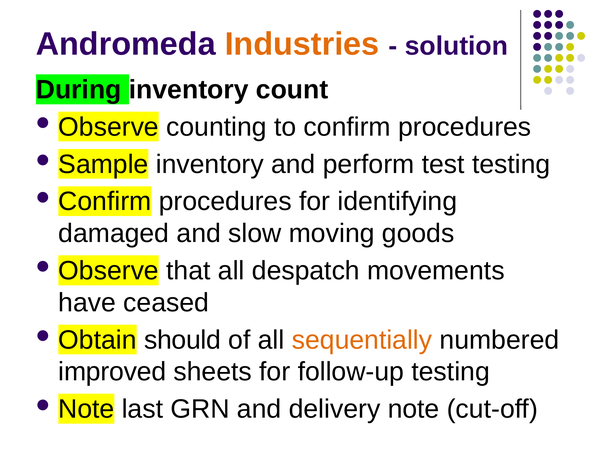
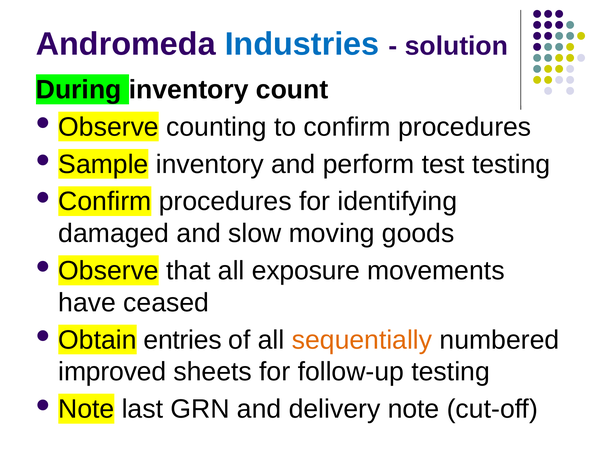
Industries colour: orange -> blue (302, 44)
despatch: despatch -> exposure (306, 270)
should: should -> entries (183, 340)
